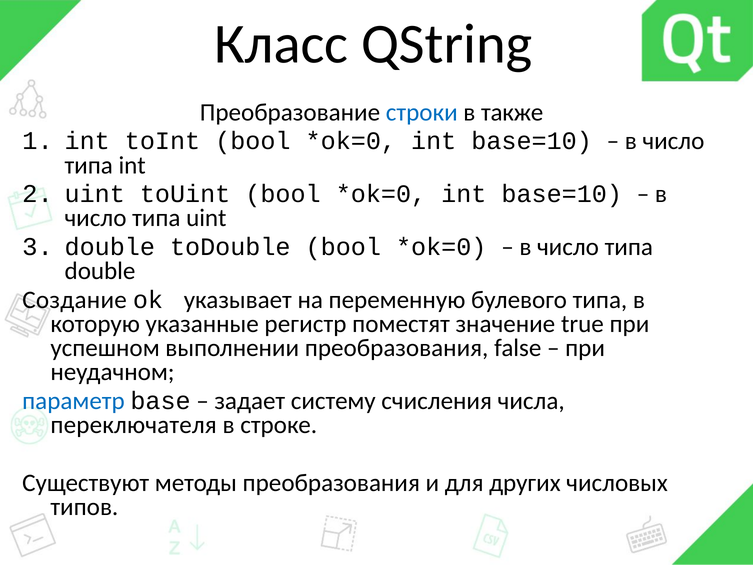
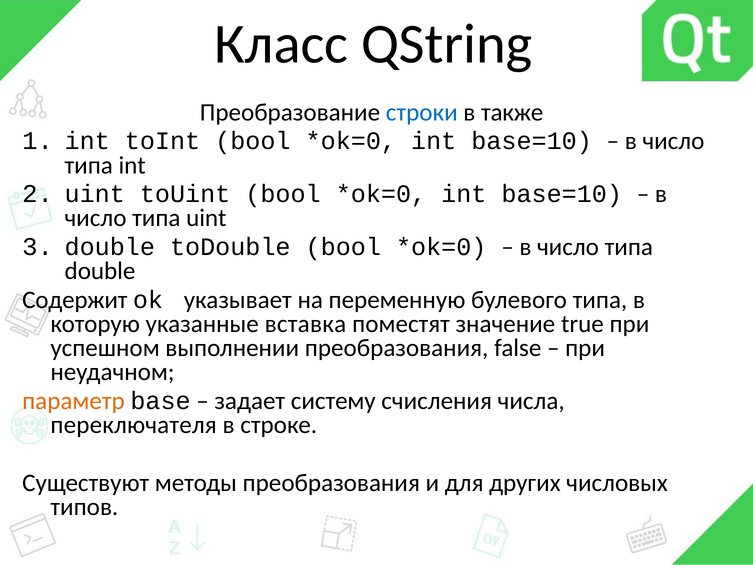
Создание: Создание -> Содержит (75, 300)
регистр: регистр -> вставка (305, 324)
параметр colour: blue -> orange (73, 401)
